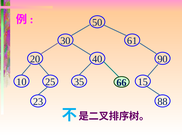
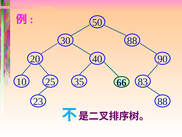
30 61: 61 -> 88 (132, 41)
15: 15 -> 83 (143, 82)
